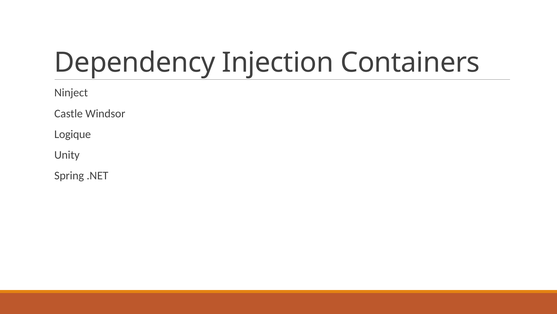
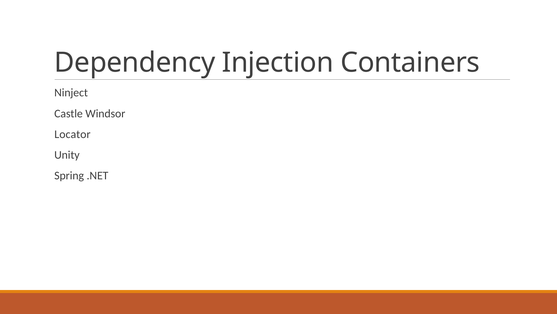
Logique: Logique -> Locator (73, 134)
